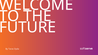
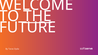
THE underline: none -> present (37, 16)
